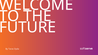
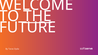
THE underline: none -> present (37, 16)
